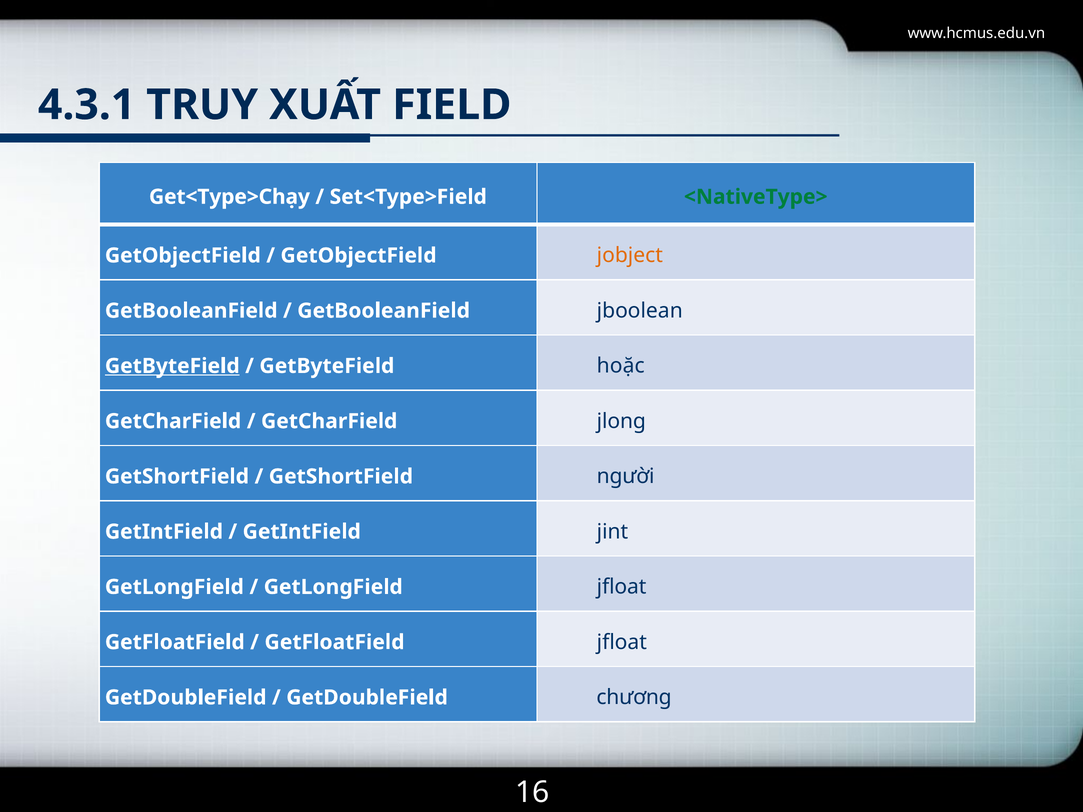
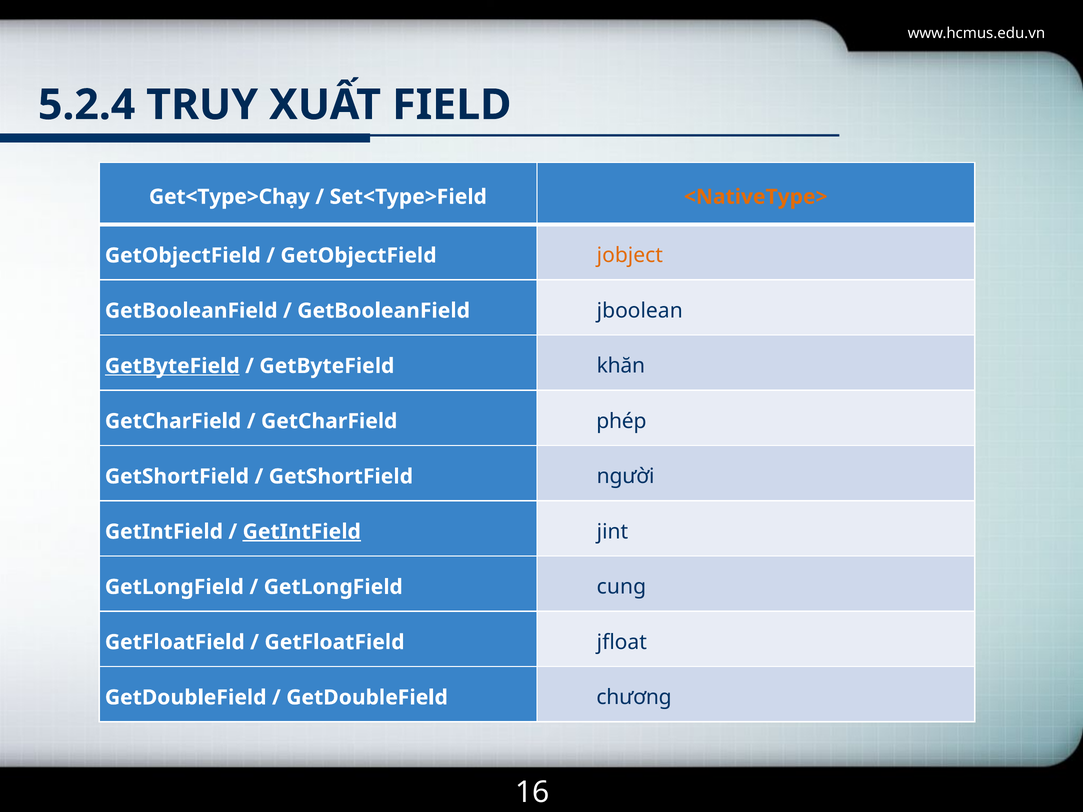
4.3.1: 4.3.1 -> 5.2.4 (87, 105)
<NativeType> colour: green -> orange (756, 197)
hoặc: hoặc -> khăn (621, 366)
jlong: jlong -> phép (621, 421)
GetIntField underline: none -> present (302, 532)
jfloat: jfloat -> cung (621, 587)
